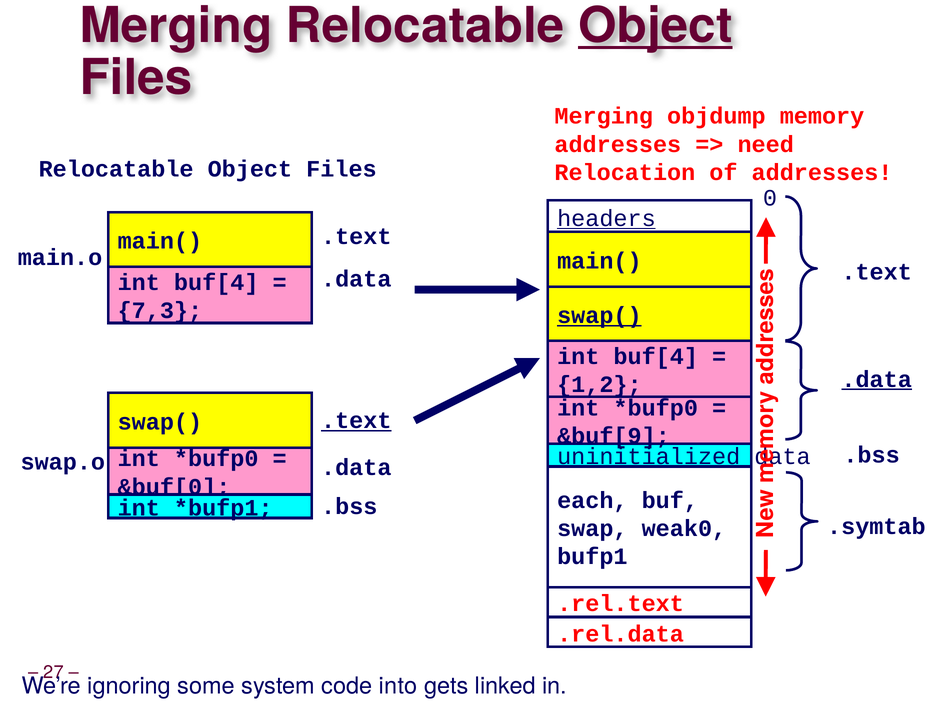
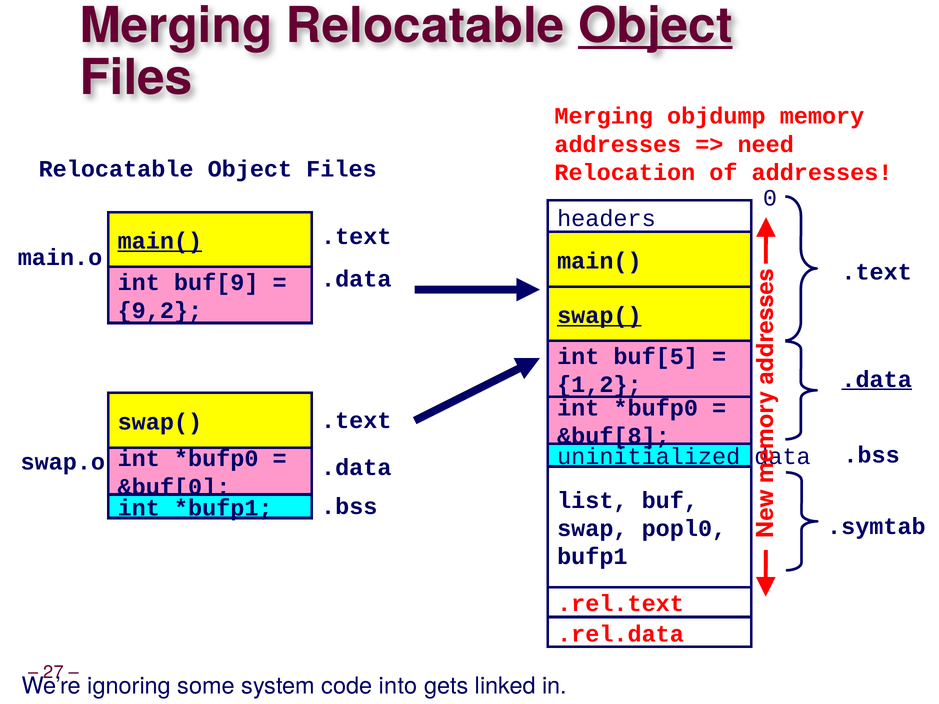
headers underline: present -> none (606, 219)
main( underline: none -> present (160, 241)
buf[4: buf[4 -> buf[9 (216, 283)
7,3: 7,3 -> 9,2 (160, 311)
buf[4: buf[4 -> buf[5 (656, 356)
.text underline: present -> none (356, 421)
&buf[9: &buf[9 -> &buf[8 (613, 436)
each: each -> list (592, 500)
weak0: weak0 -> popl0 (684, 529)
